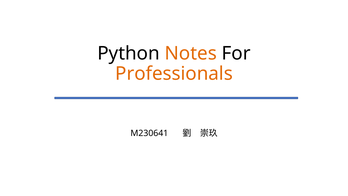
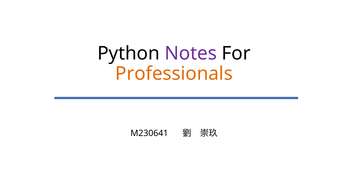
Notes colour: orange -> purple (191, 53)
